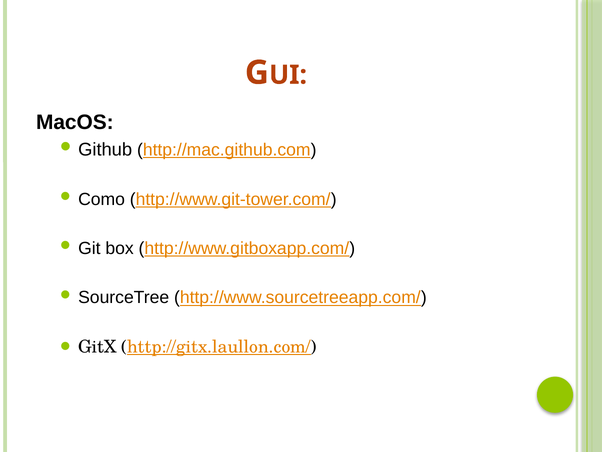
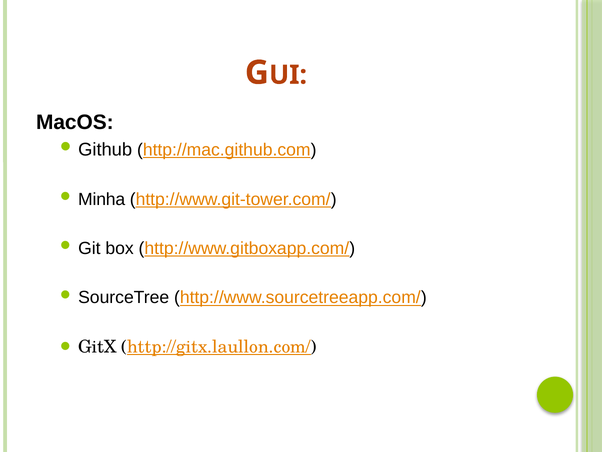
Como: Como -> Minha (102, 199)
